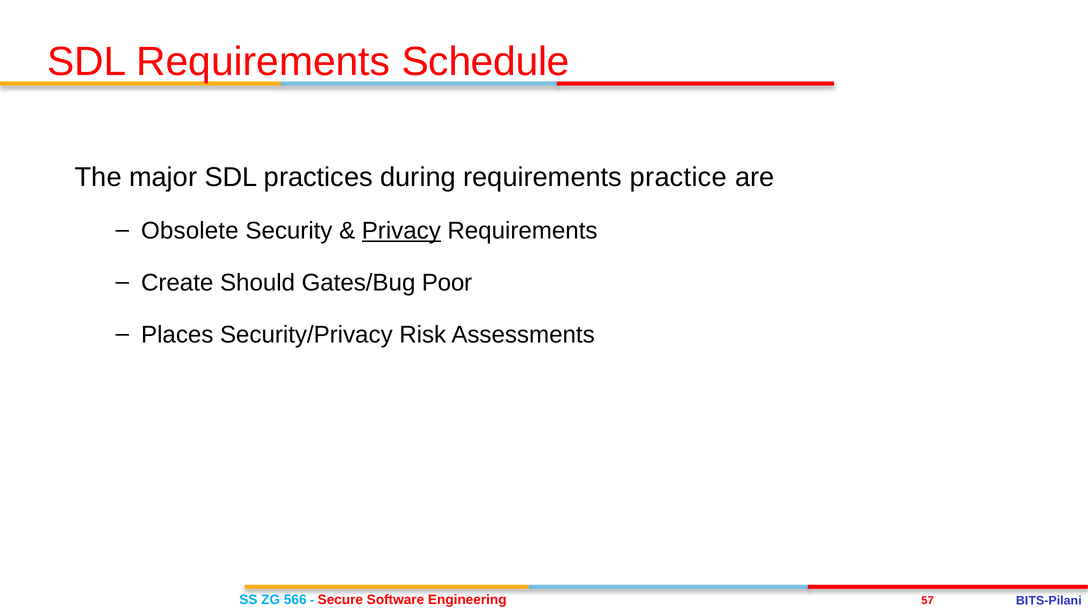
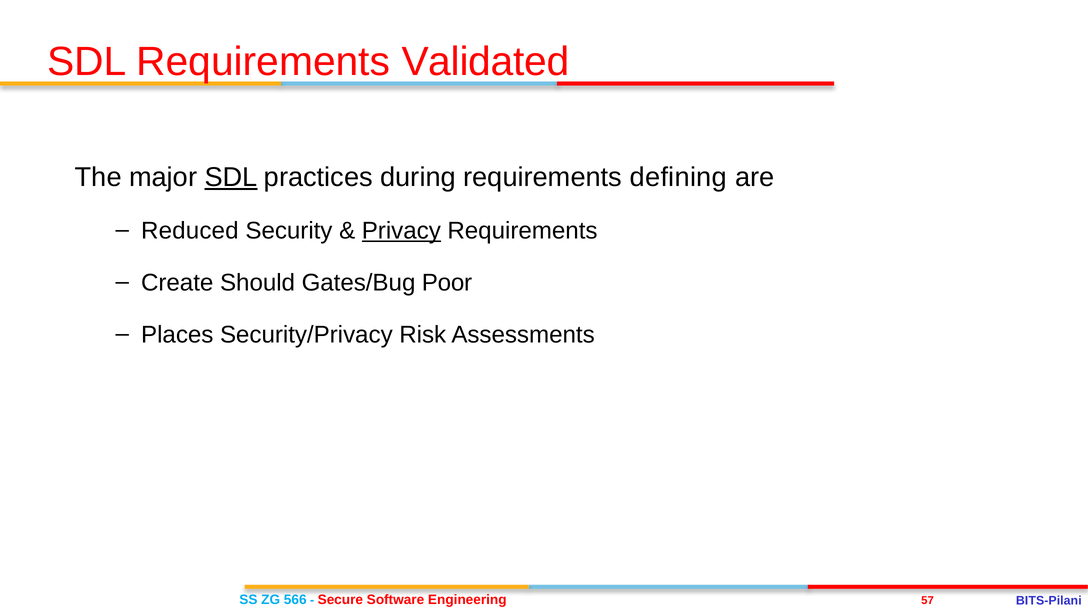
Schedule: Schedule -> Validated (485, 62)
SDL underline: none -> present (231, 177)
practice: practice -> defining (678, 177)
Obsolete: Obsolete -> Reduced (190, 231)
